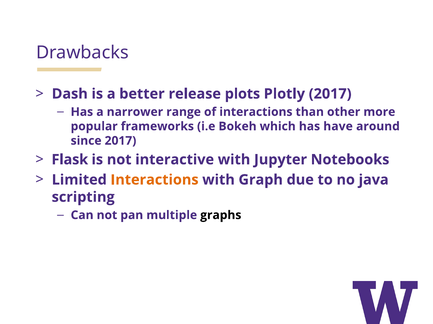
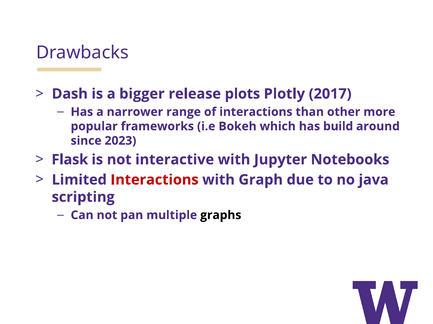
better: better -> bigger (142, 94)
have: have -> build (338, 127)
since 2017: 2017 -> 2023 (120, 141)
Interactions colour: orange -> red (155, 180)
